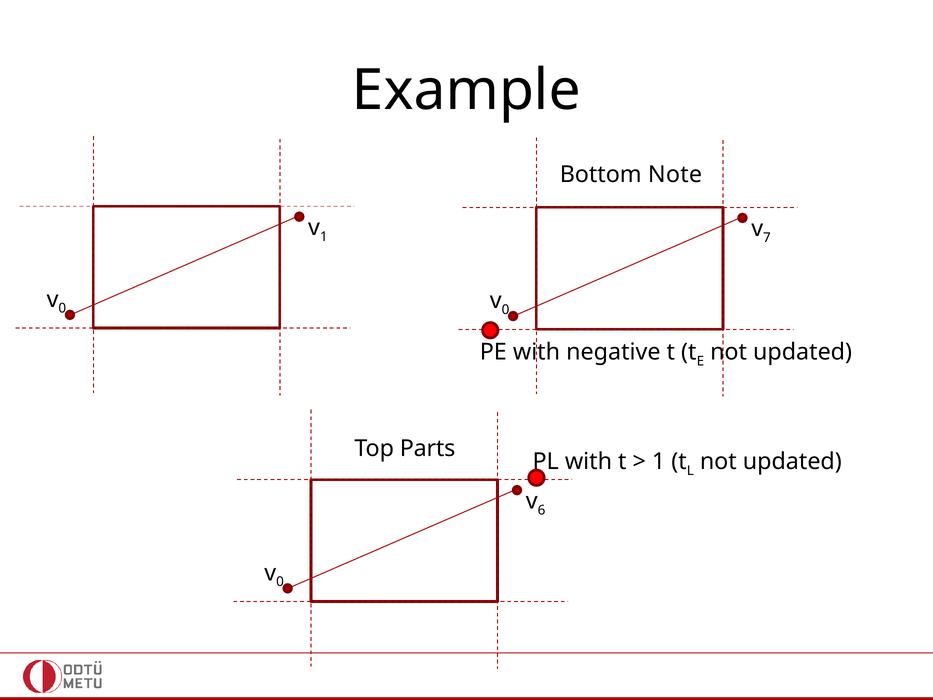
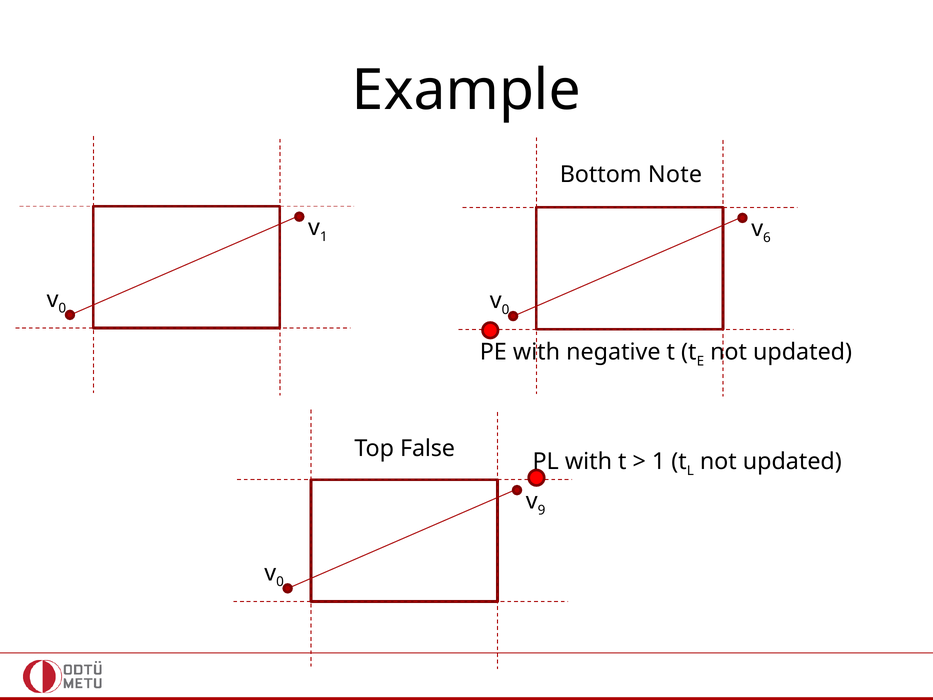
7: 7 -> 6 (767, 238)
Parts: Parts -> False (428, 448)
6: 6 -> 9 (542, 510)
